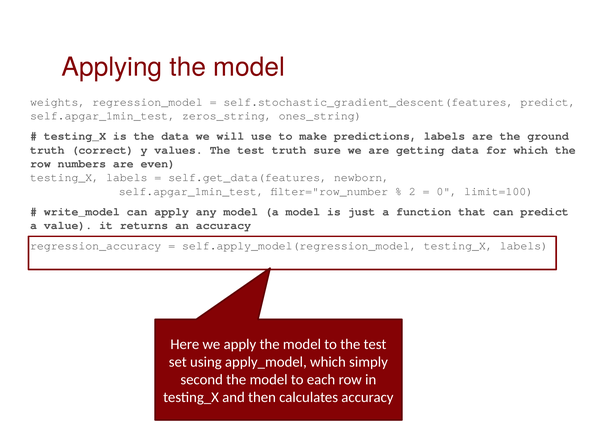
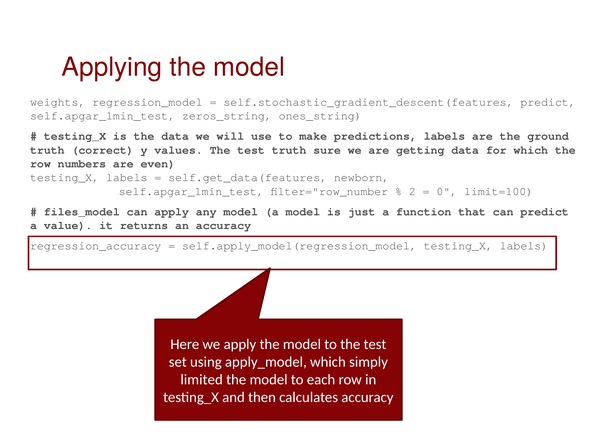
write_model: write_model -> files_model (82, 212)
second: second -> limited (202, 380)
